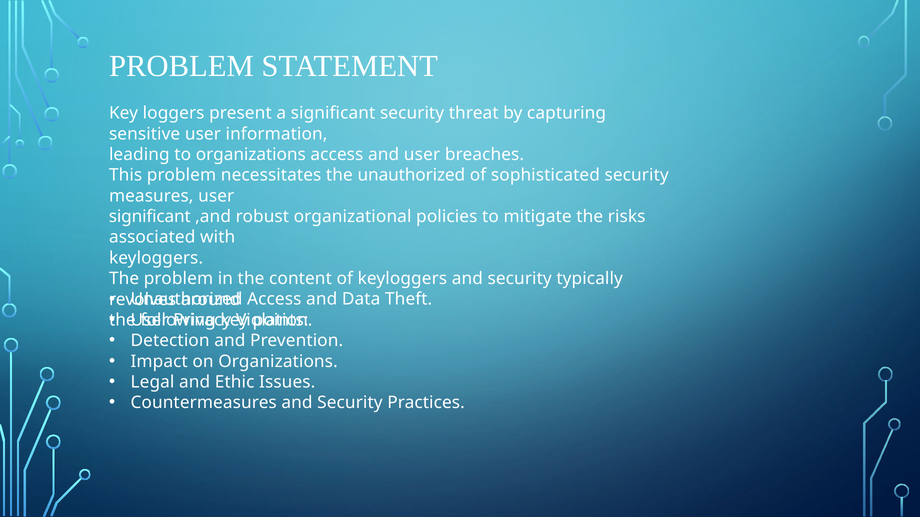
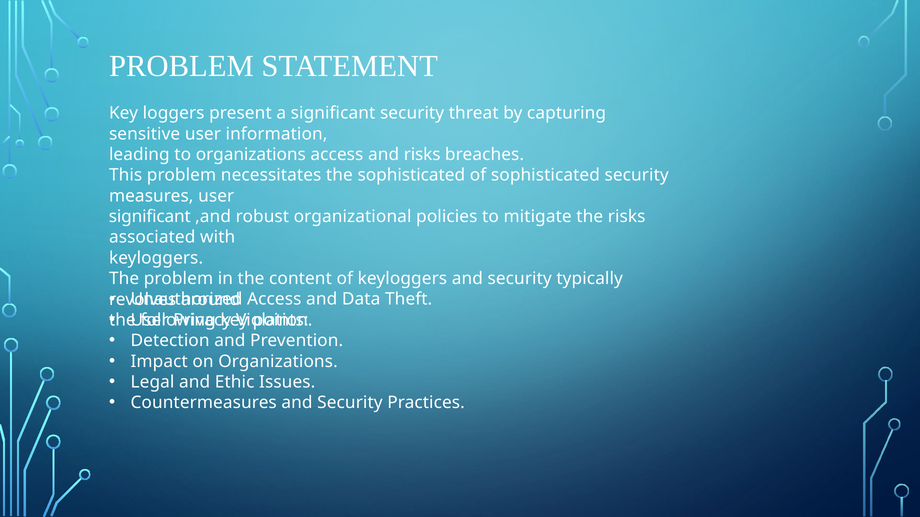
and user: user -> risks (422, 155)
the unauthorized: unauthorized -> sophisticated (411, 175)
